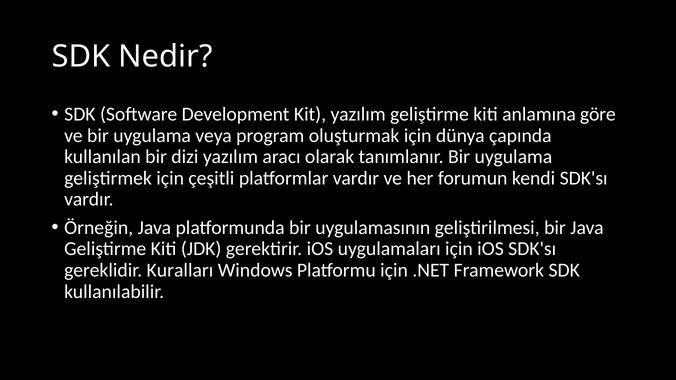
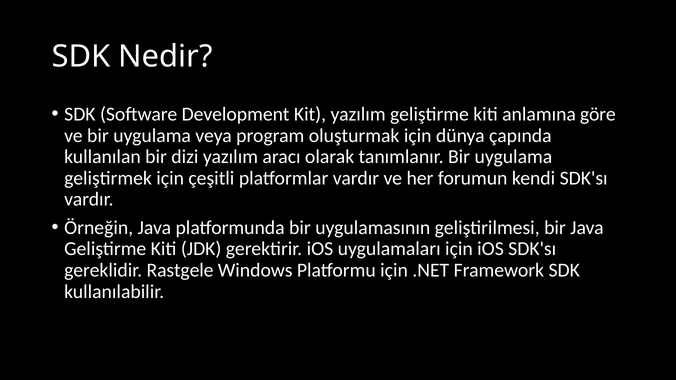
Kuralları: Kuralları -> Rastgele (180, 270)
